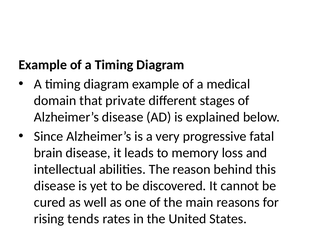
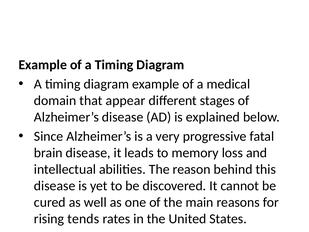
private: private -> appear (126, 101)
